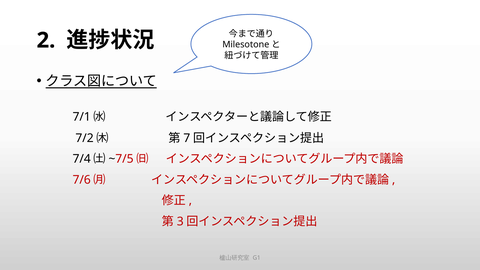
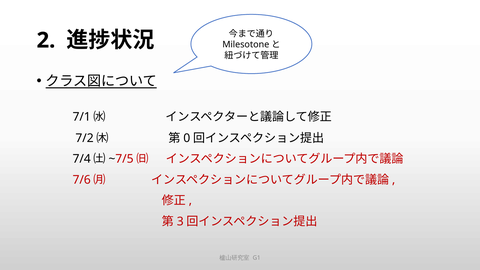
7: 7 -> 0 (187, 138)
